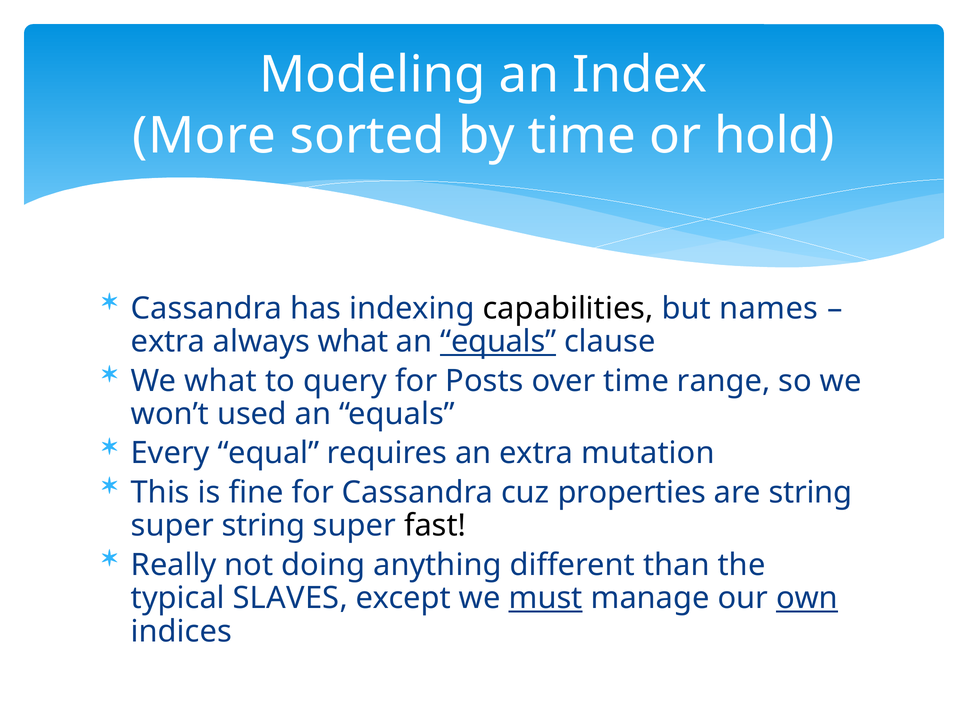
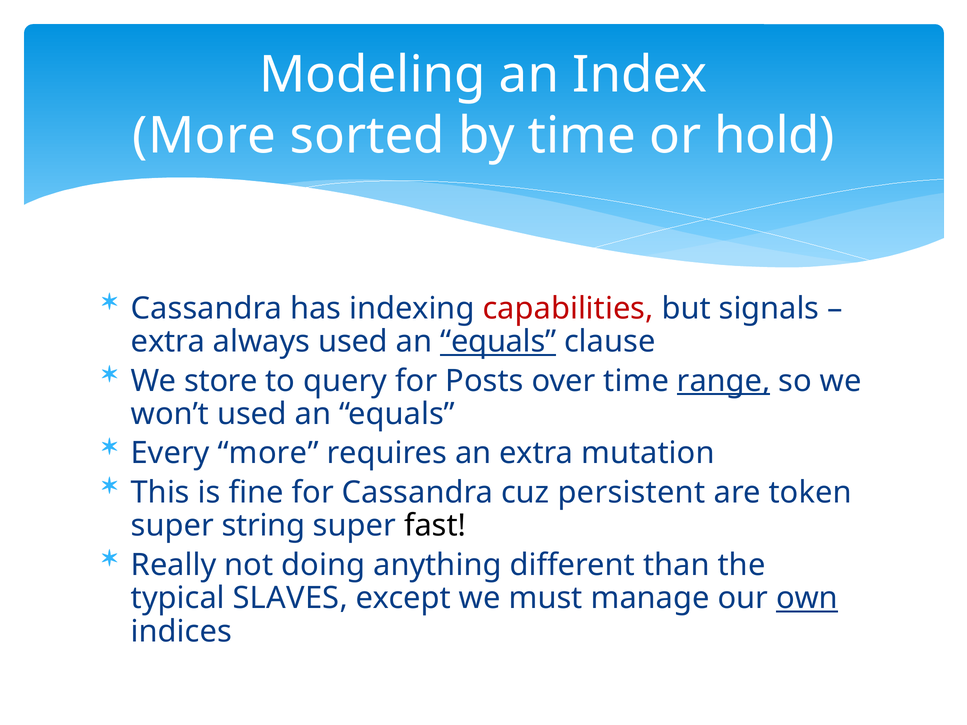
capabilities colour: black -> red (568, 308)
names: names -> signals (769, 308)
always what: what -> used (353, 342)
We what: what -> store (221, 381)
range underline: none -> present (724, 381)
Every equal: equal -> more (268, 453)
properties: properties -> persistent (632, 493)
are string: string -> token (810, 493)
must underline: present -> none (546, 598)
